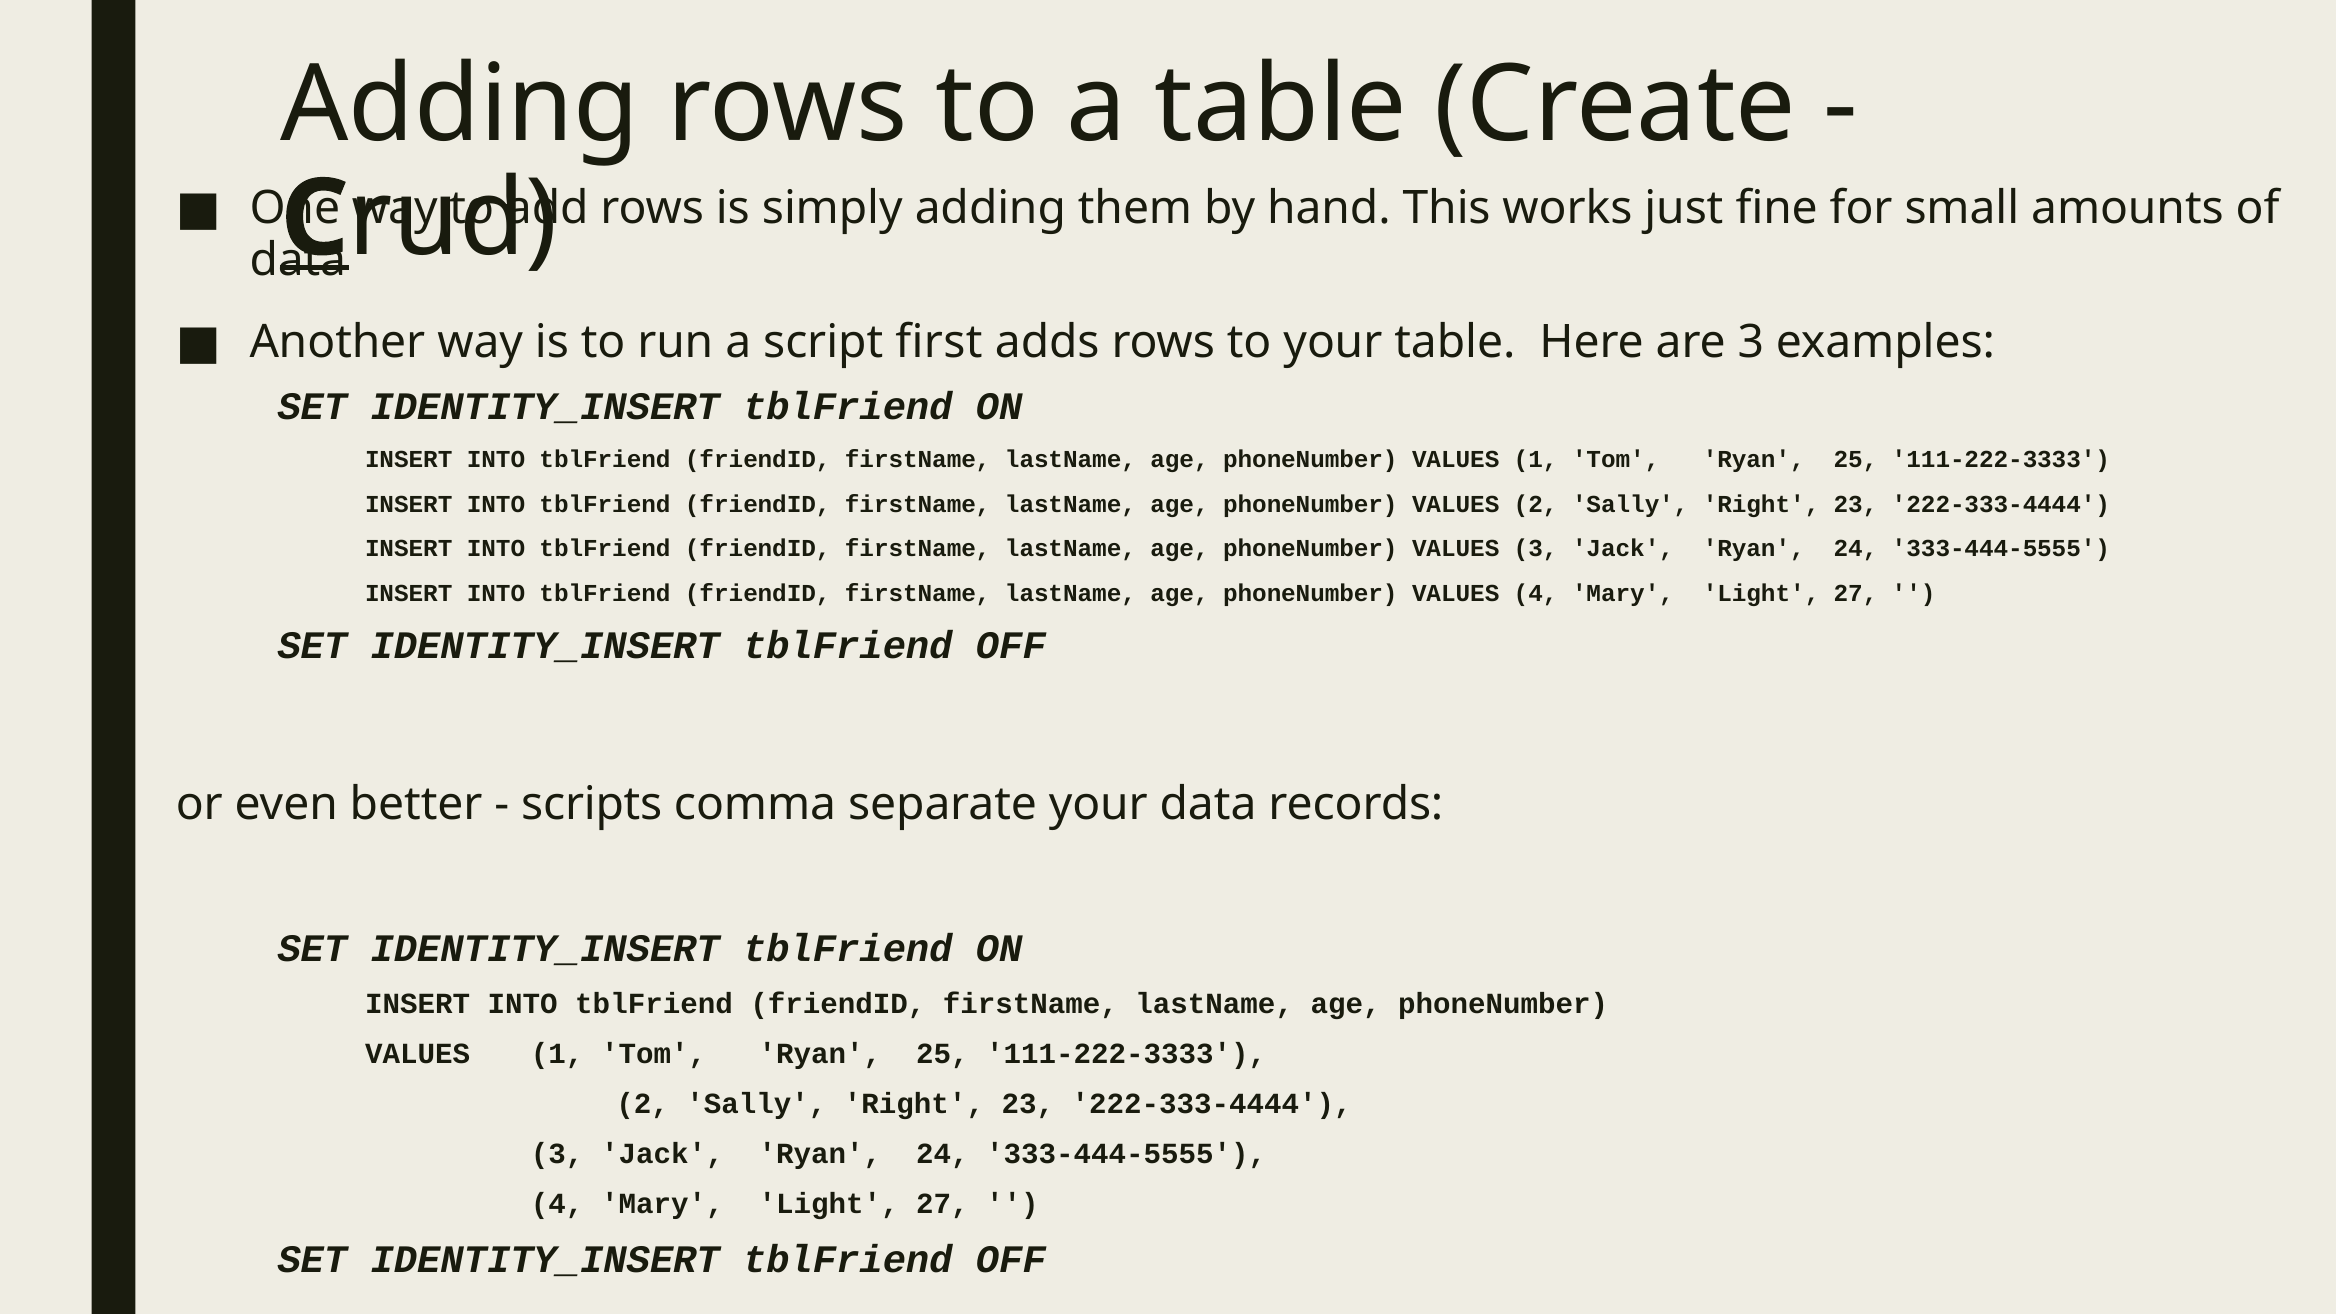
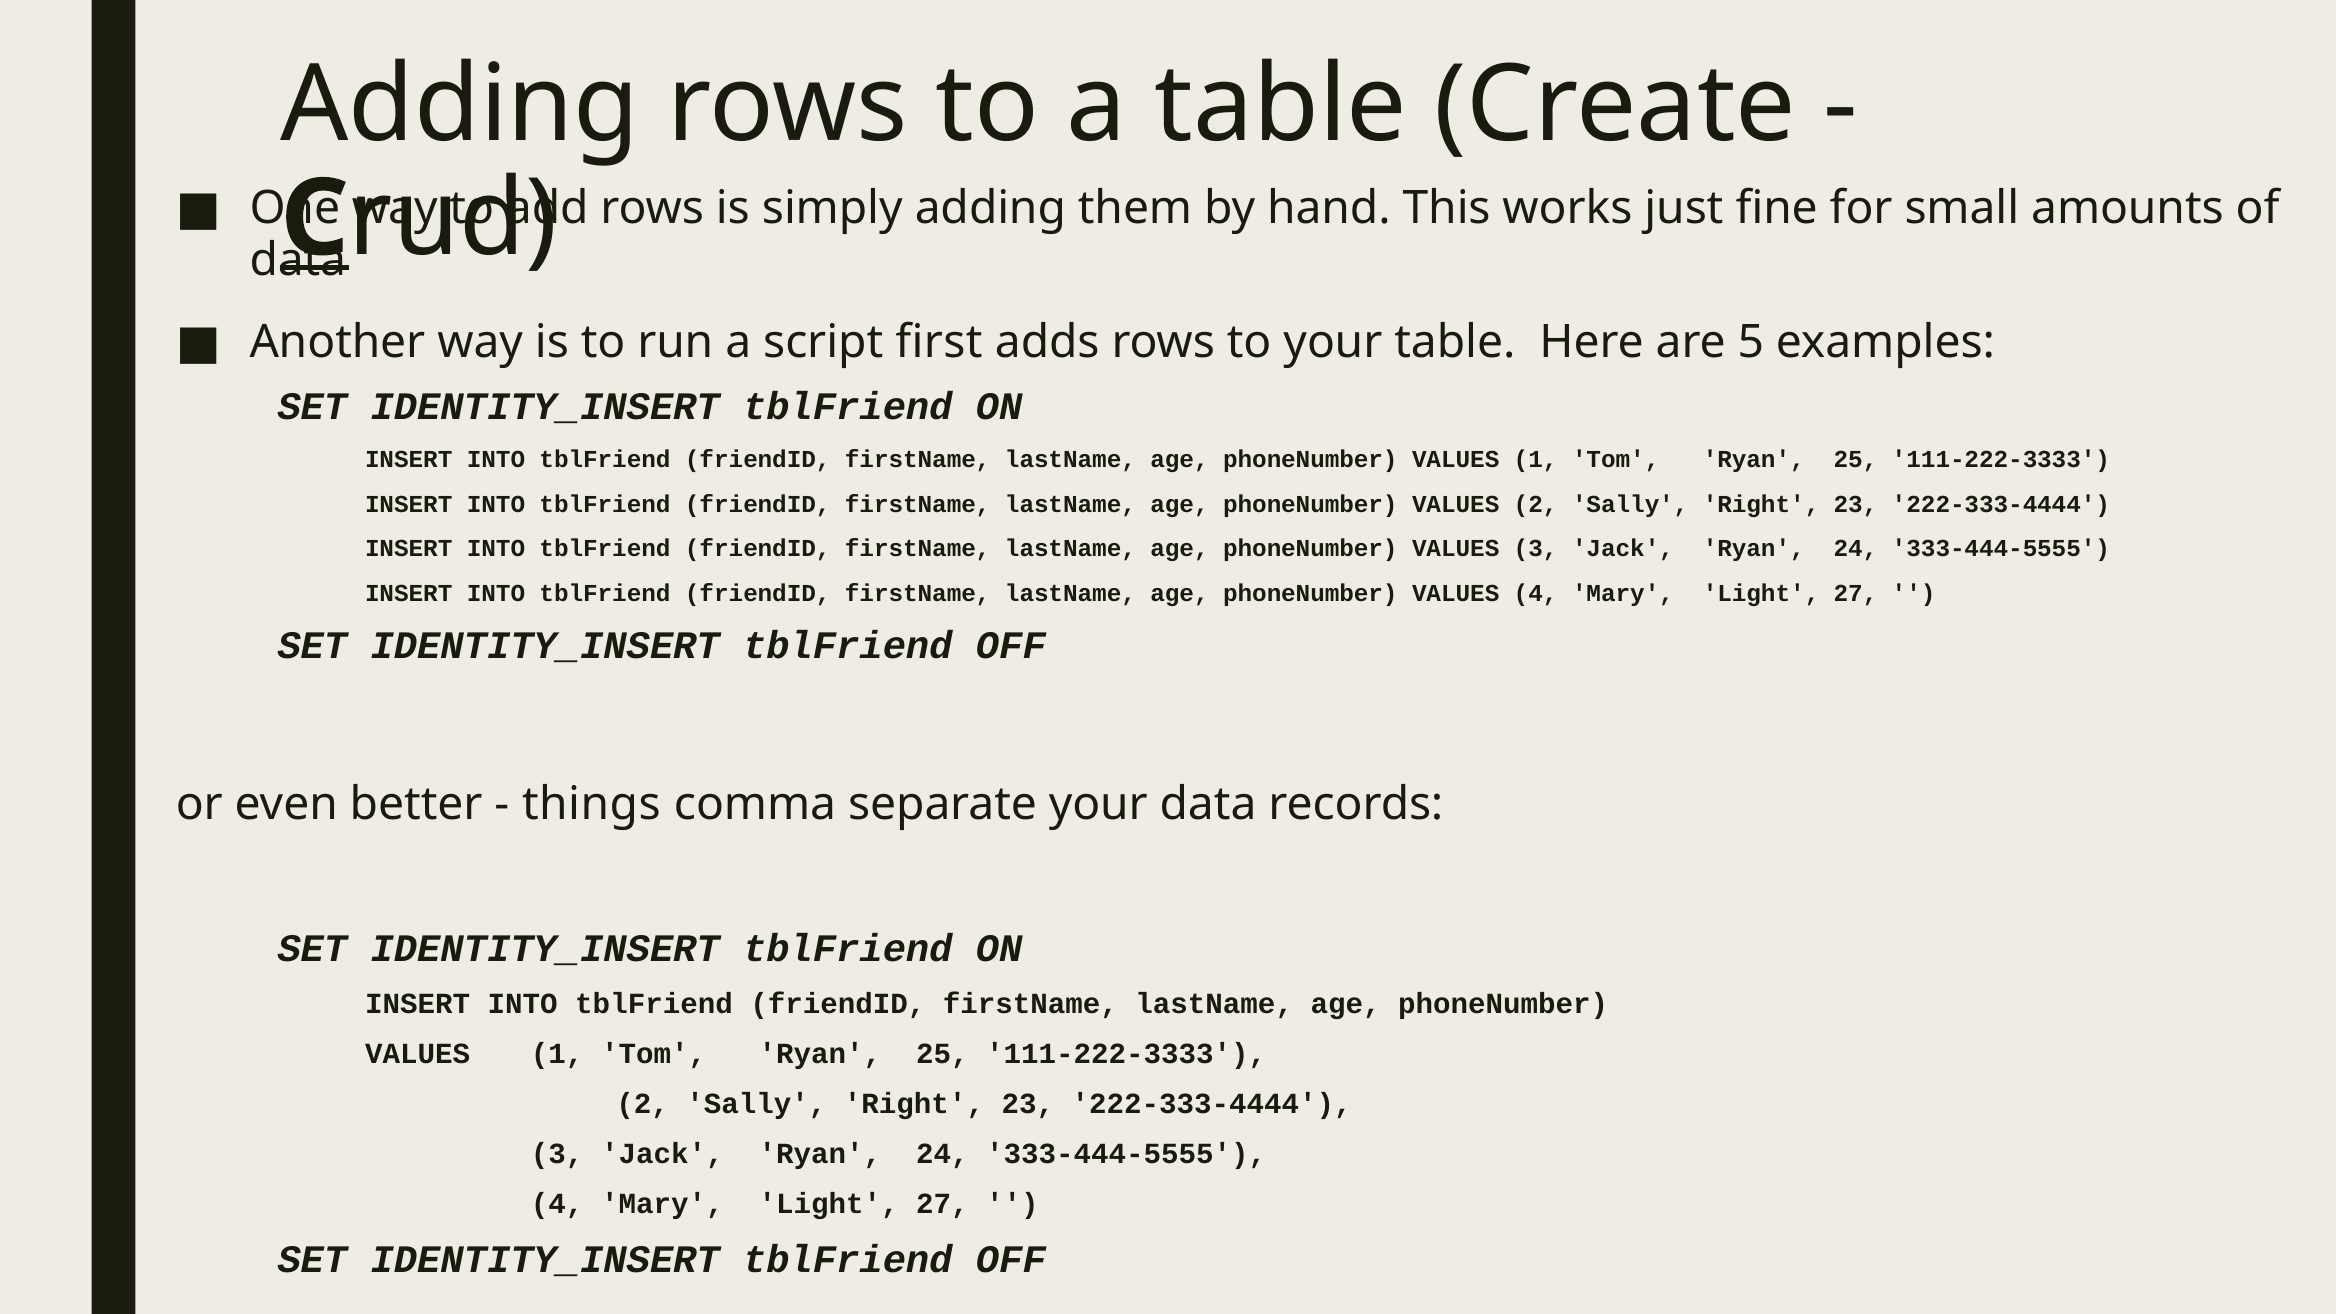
are 3: 3 -> 5 (1751, 342)
scripts: scripts -> things (591, 805)
